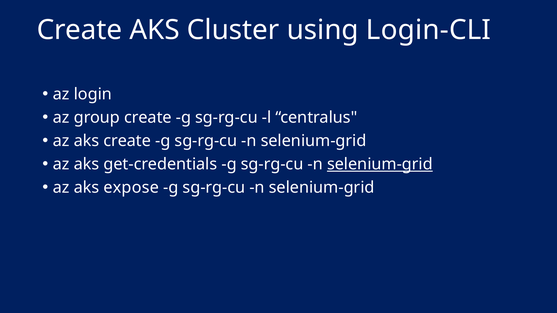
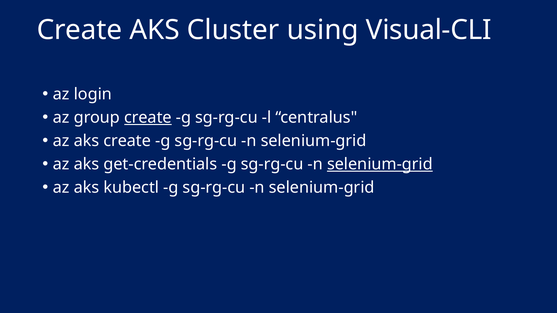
Login-CLI: Login-CLI -> Visual-CLI (429, 30)
create underline: none -> present (148, 118)
expose: expose -> kubectl (131, 188)
